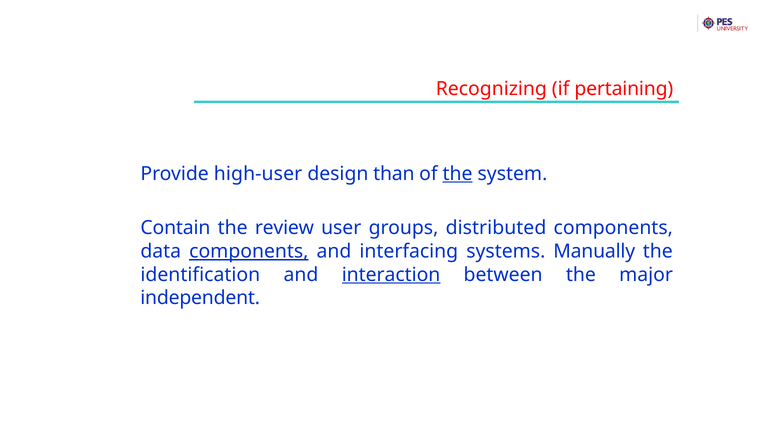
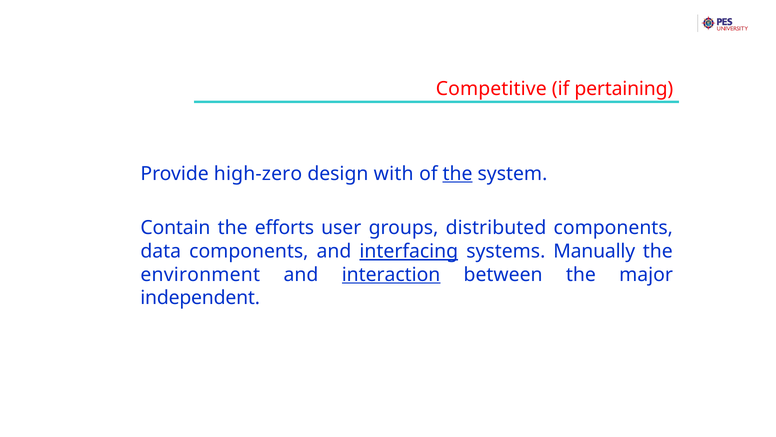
Recognizing: Recognizing -> Competitive (491, 89)
high-user: high-user -> high-zero (258, 173)
than: than -> with (394, 173)
review: review -> efforts (284, 228)
components underline: present -> none (249, 251)
interfacing underline: none -> present (409, 251)
identification: identification -> environment (200, 274)
